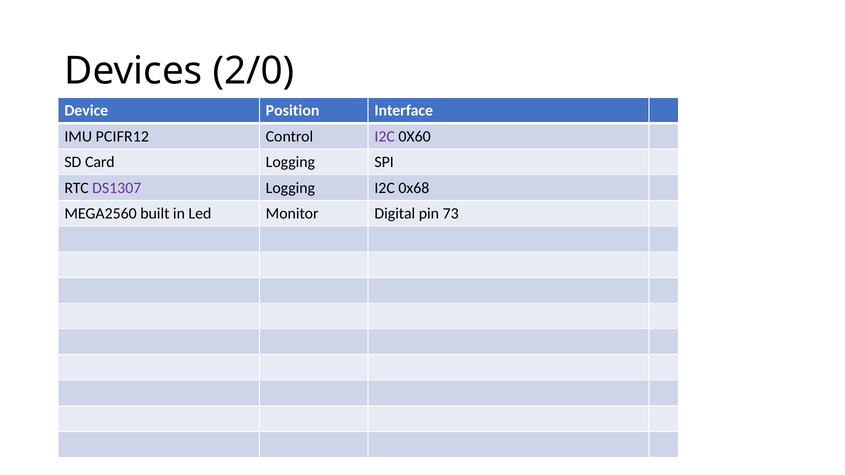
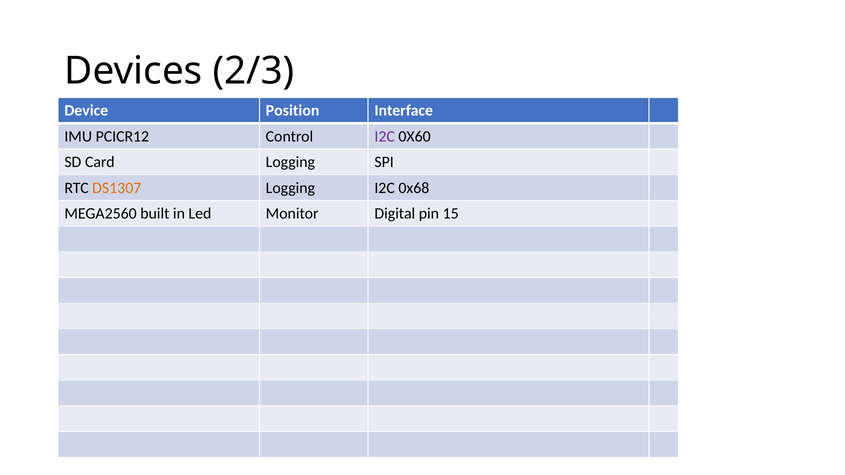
2/0: 2/0 -> 2/3 (253, 71)
PCIFR12: PCIFR12 -> PCICR12 (122, 137)
DS1307 colour: purple -> orange (117, 188)
73: 73 -> 15 (451, 214)
